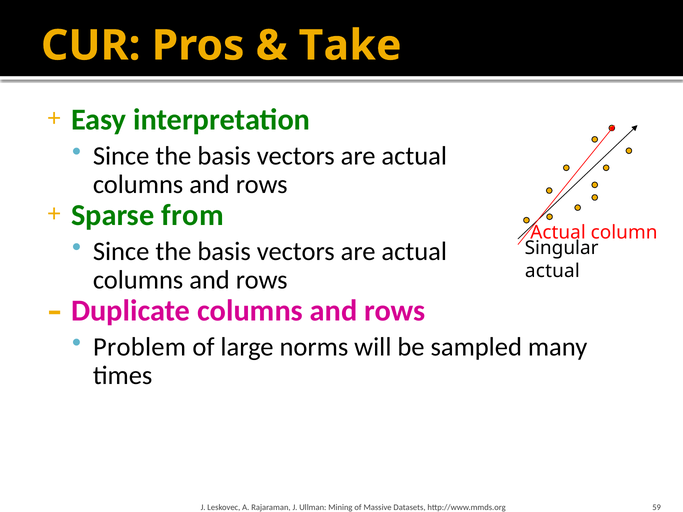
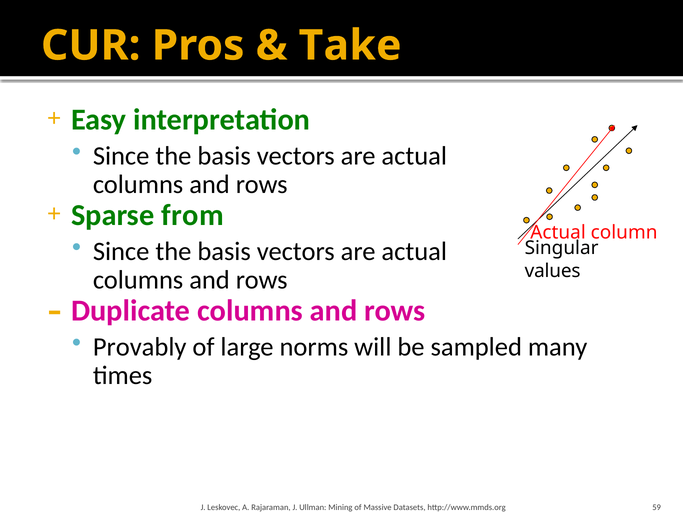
actual: actual -> values (553, 271)
Problem: Problem -> Provably (140, 347)
